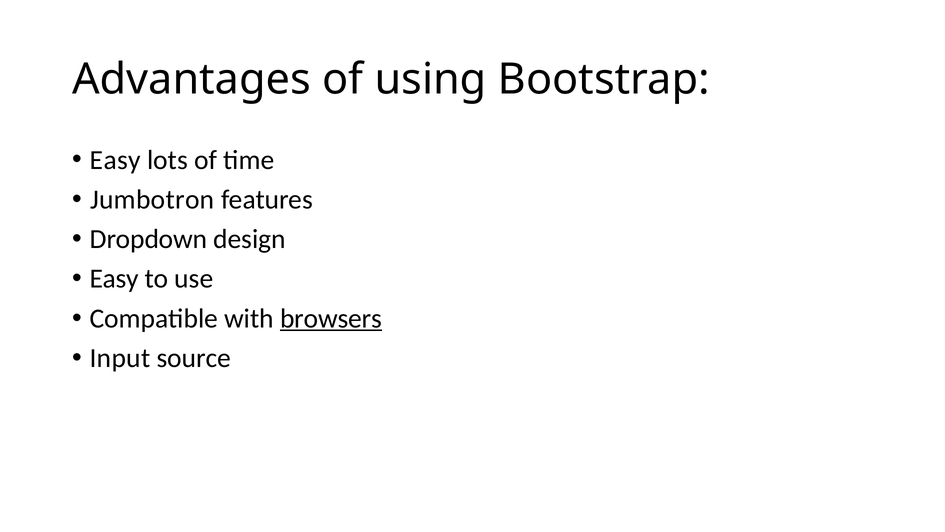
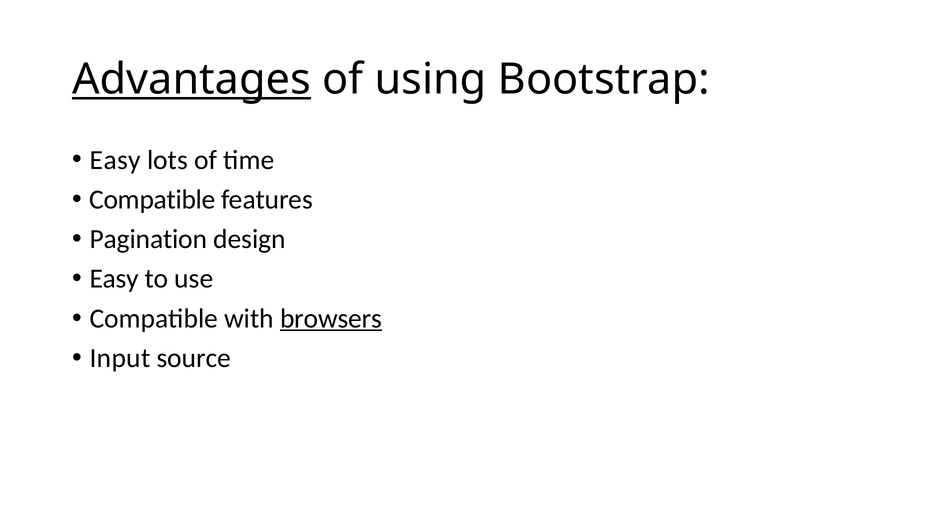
Advantages underline: none -> present (192, 79)
Jumbotron: Jumbotron -> Compatible (152, 199)
Dropdown: Dropdown -> Pagination (148, 239)
